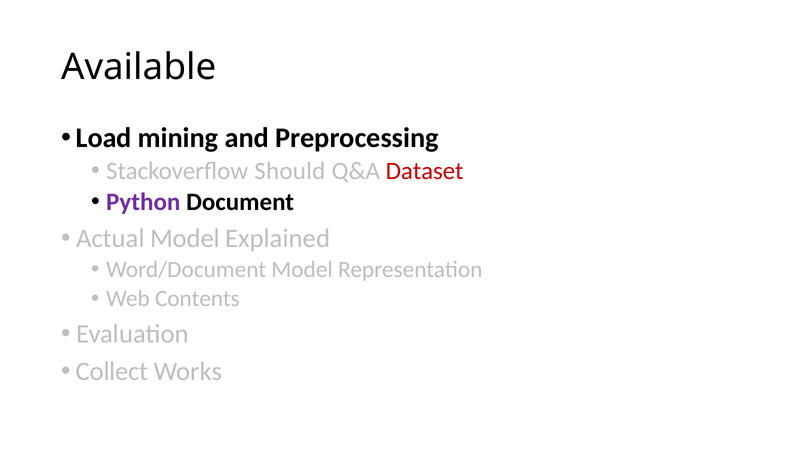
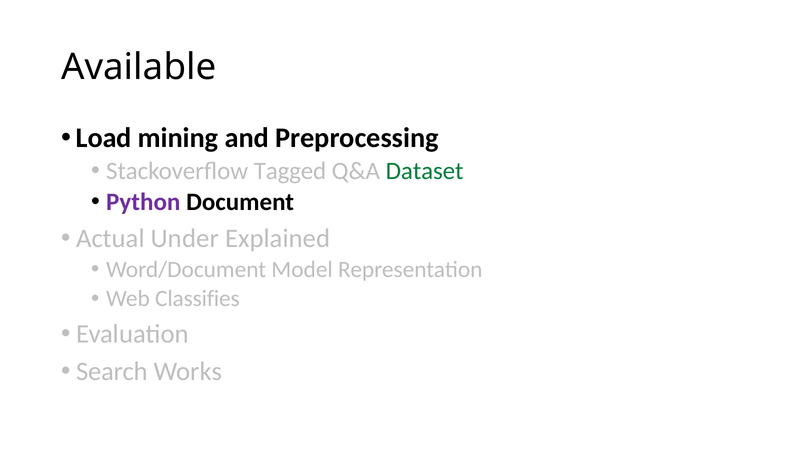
Should: Should -> Tagged (290, 171)
Dataset colour: red -> green (425, 171)
Actual Model: Model -> Under (185, 239)
Contents: Contents -> Classifies (197, 299)
Collect: Collect -> Search (112, 372)
